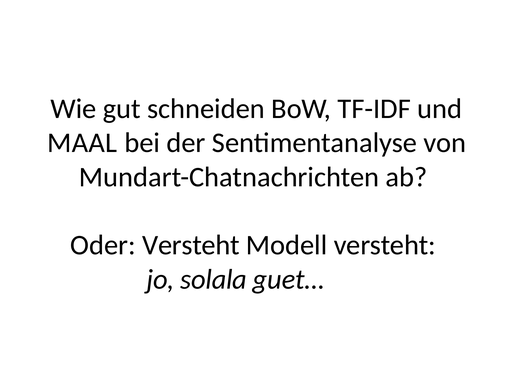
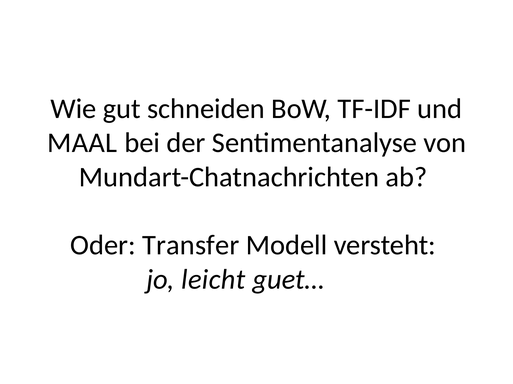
Oder Versteht: Versteht -> Transfer (191, 246)
solala: solala -> leicht (213, 280)
